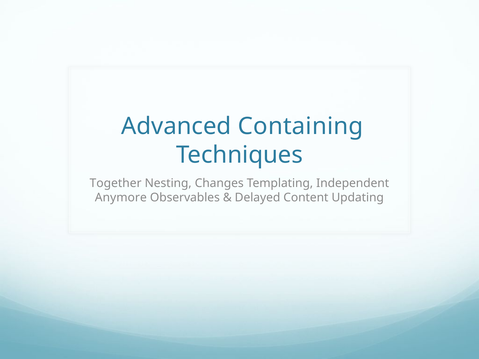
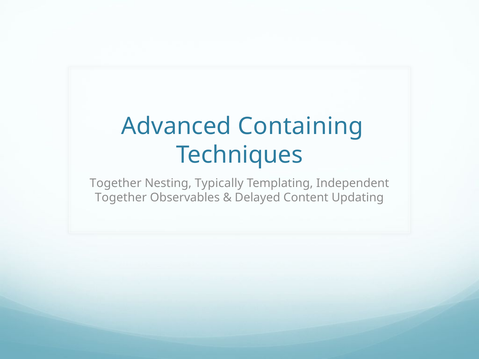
Changes: Changes -> Typically (219, 183)
Anymore: Anymore -> Together (121, 198)
